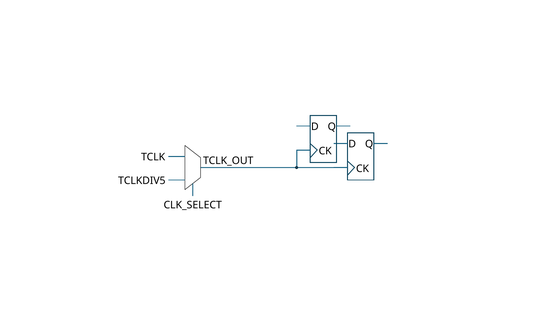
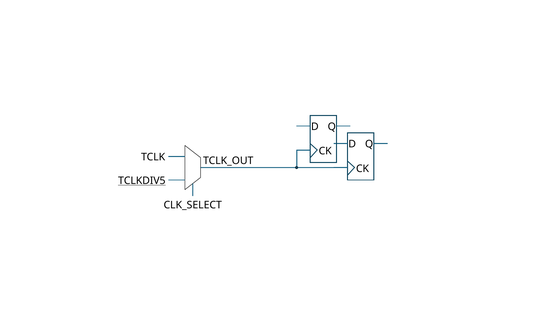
TCLKDIV5 underline: none -> present (142, 181)
